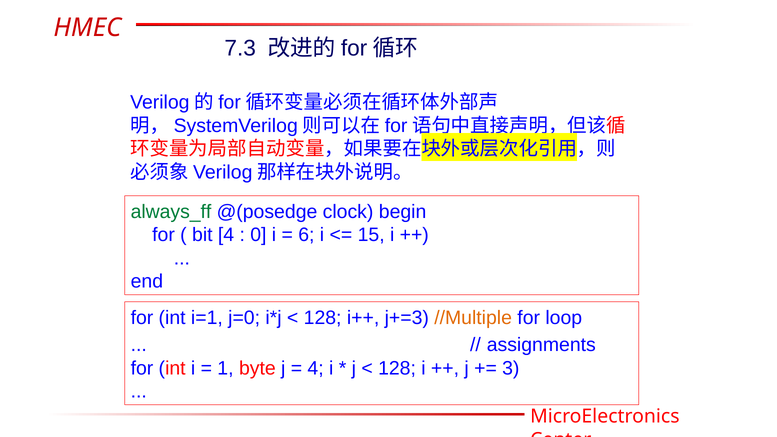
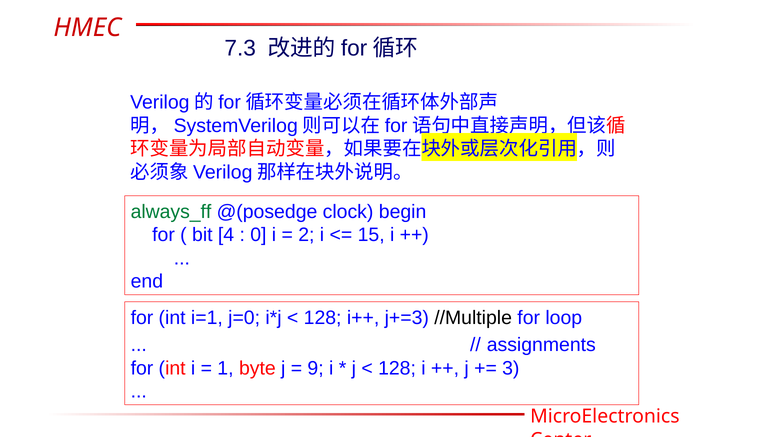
6: 6 -> 2 (306, 235)
//Multiple colour: orange -> black (473, 318)
4: 4 -> 9 (316, 368)
